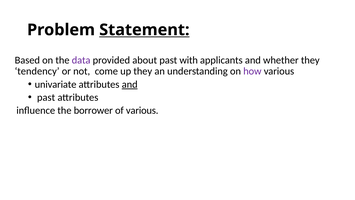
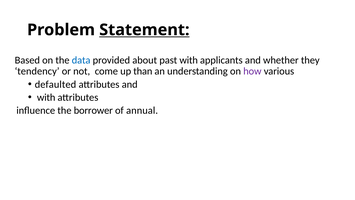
data colour: purple -> blue (81, 60)
up they: they -> than (143, 71)
univariate: univariate -> defaulted (55, 84)
and underline: present -> none (130, 84)
past: past -> with (46, 97)
of various: various -> annual (142, 110)
